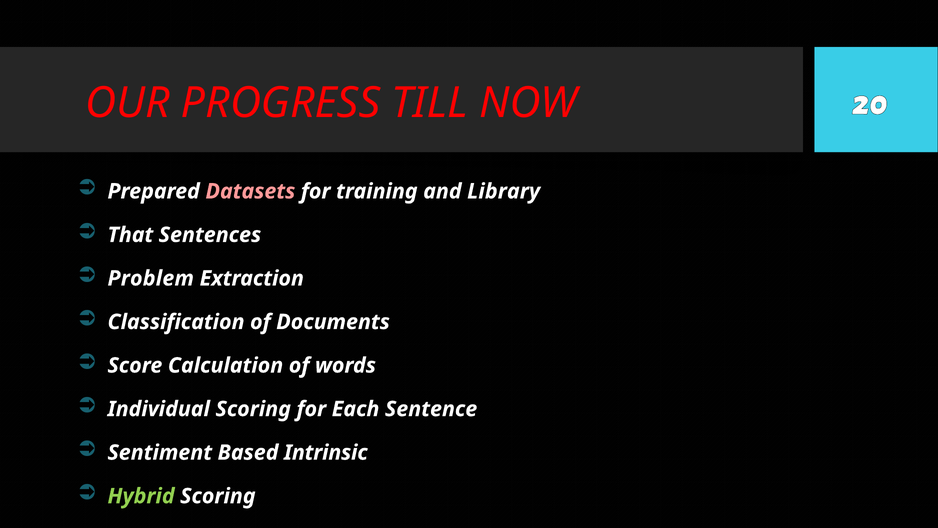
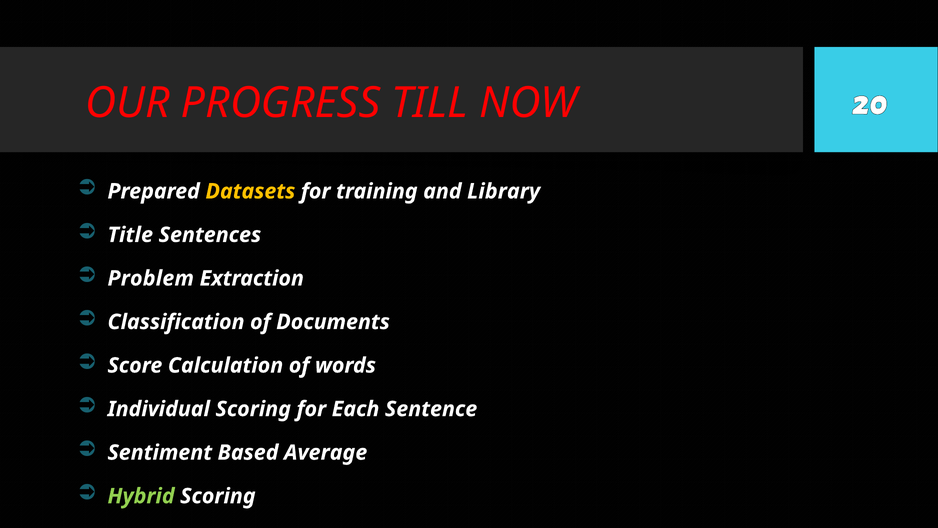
Datasets colour: pink -> yellow (250, 191)
That: That -> Title (130, 235)
Intrinsic: Intrinsic -> Average (326, 452)
